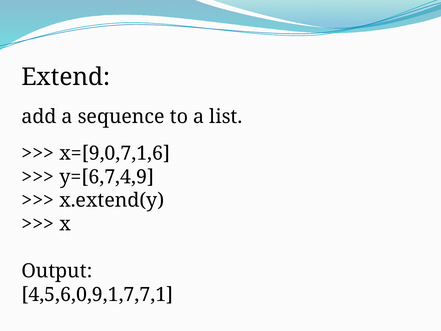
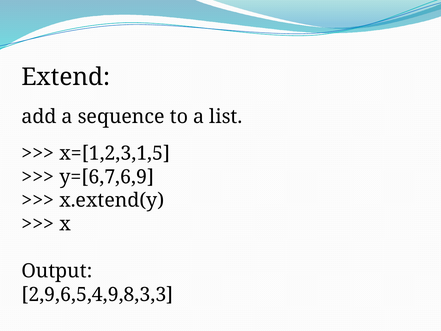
x=[9,0,7,1,6: x=[9,0,7,1,6 -> x=[1,2,3,1,5 (115, 153)
y=[6,7,4,9: y=[6,7,4,9 -> y=[6,7,6,9 (107, 177)
4,5,6,0,9,1,7,7,1: 4,5,6,0,9,1,7,7,1 -> 2,9,6,5,4,9,8,3,3 (97, 294)
